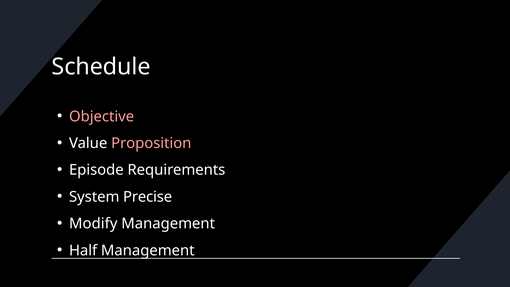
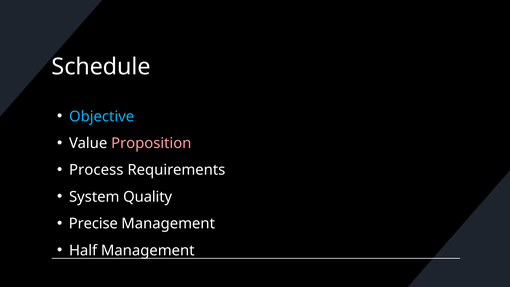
Objective colour: pink -> light blue (102, 116)
Episode: Episode -> Process (96, 170)
Precise: Precise -> Quality (148, 197)
Modify: Modify -> Precise (93, 224)
